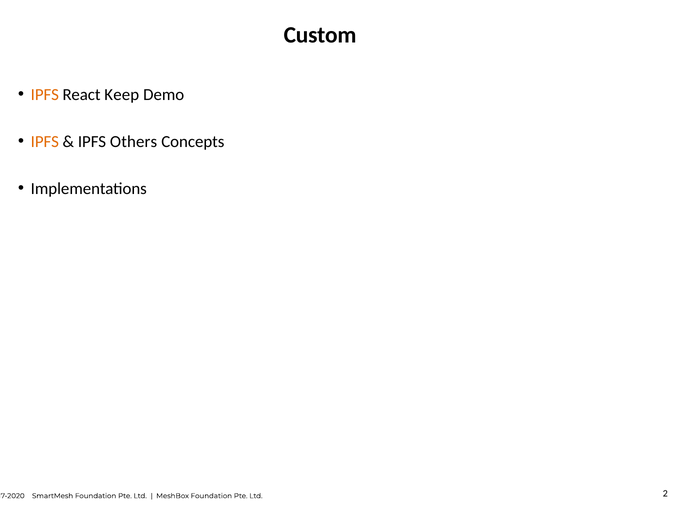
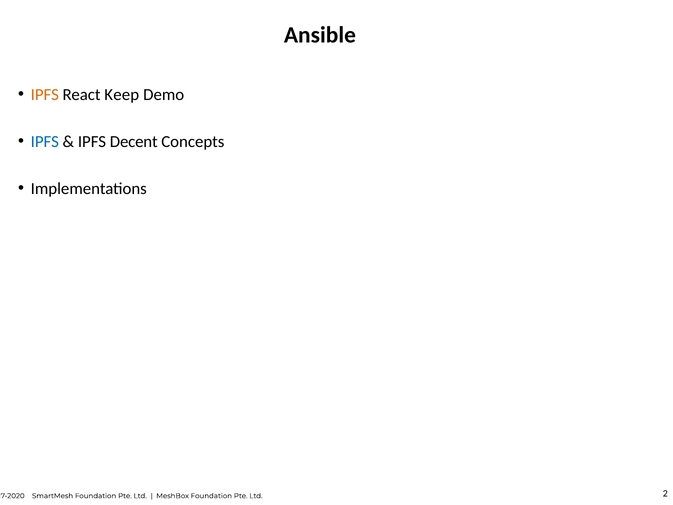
Custom: Custom -> Ansible (320, 35)
IPFS colour: orange -> blue (45, 142)
Others: Others -> Decent (134, 142)
